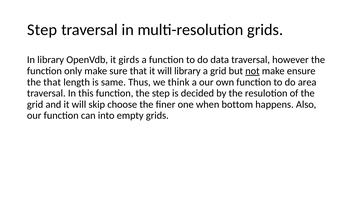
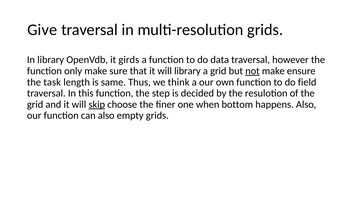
Step: Step -> Give (42, 30)
the that: that -> task (52, 82)
area: area -> field (307, 82)
skip underline: none -> present (97, 104)
can into: into -> also (106, 116)
